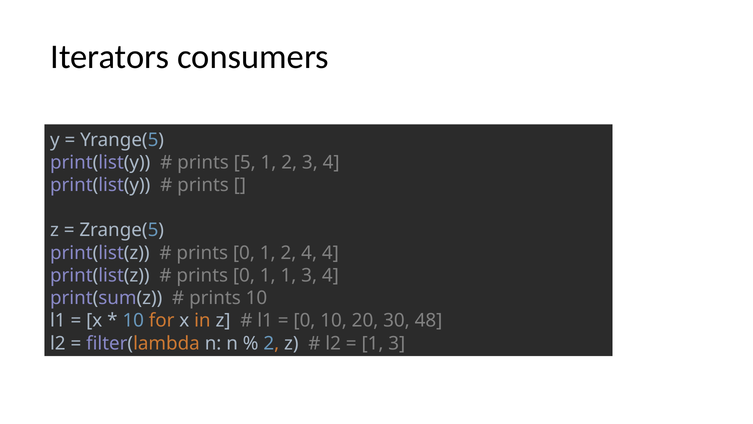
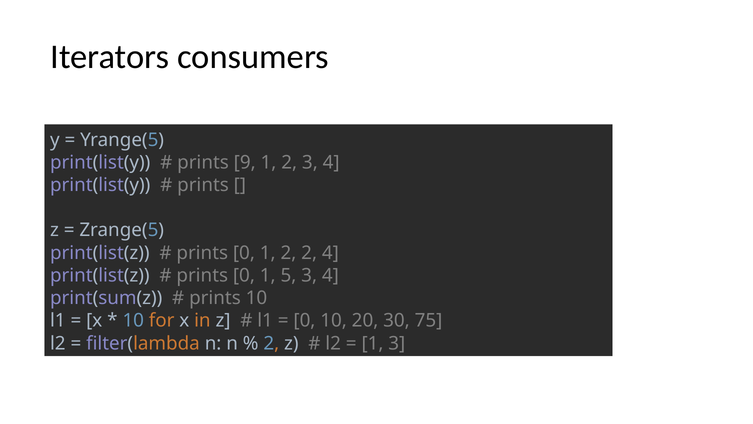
5: 5 -> 9 (245, 162)
2 4: 4 -> 2 (309, 253)
1 1: 1 -> 5 (288, 275)
48: 48 -> 75 (428, 320)
